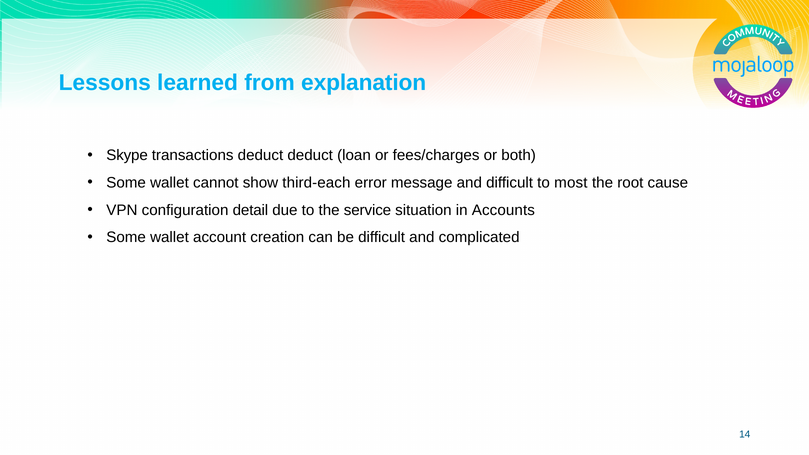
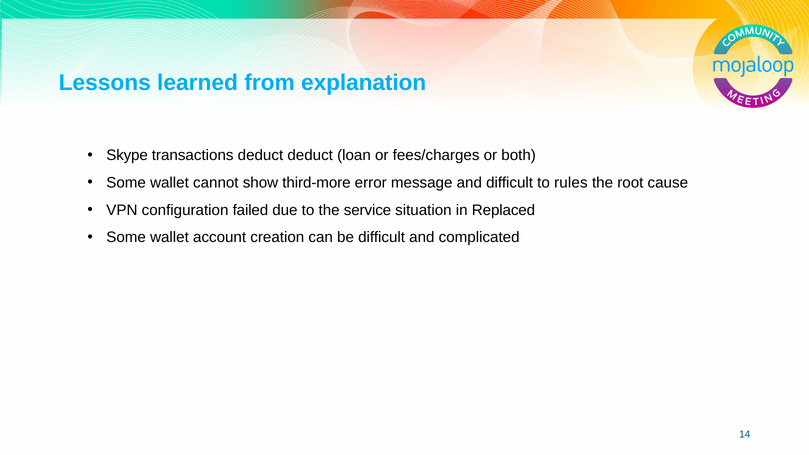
third-each: third-each -> third-more (316, 183)
most: most -> rules (571, 183)
detail: detail -> failed (250, 210)
Accounts: Accounts -> Replaced (503, 210)
